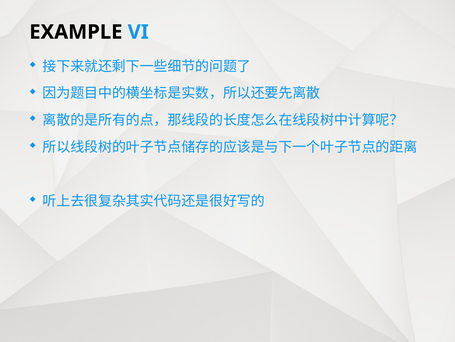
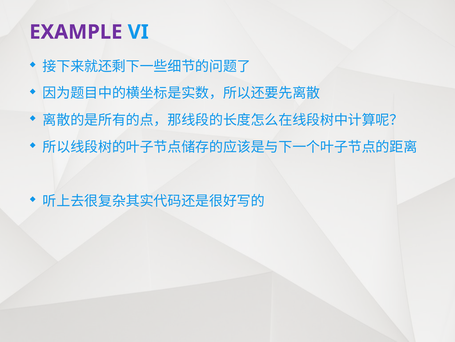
EXAMPLE colour: black -> purple (76, 32)
